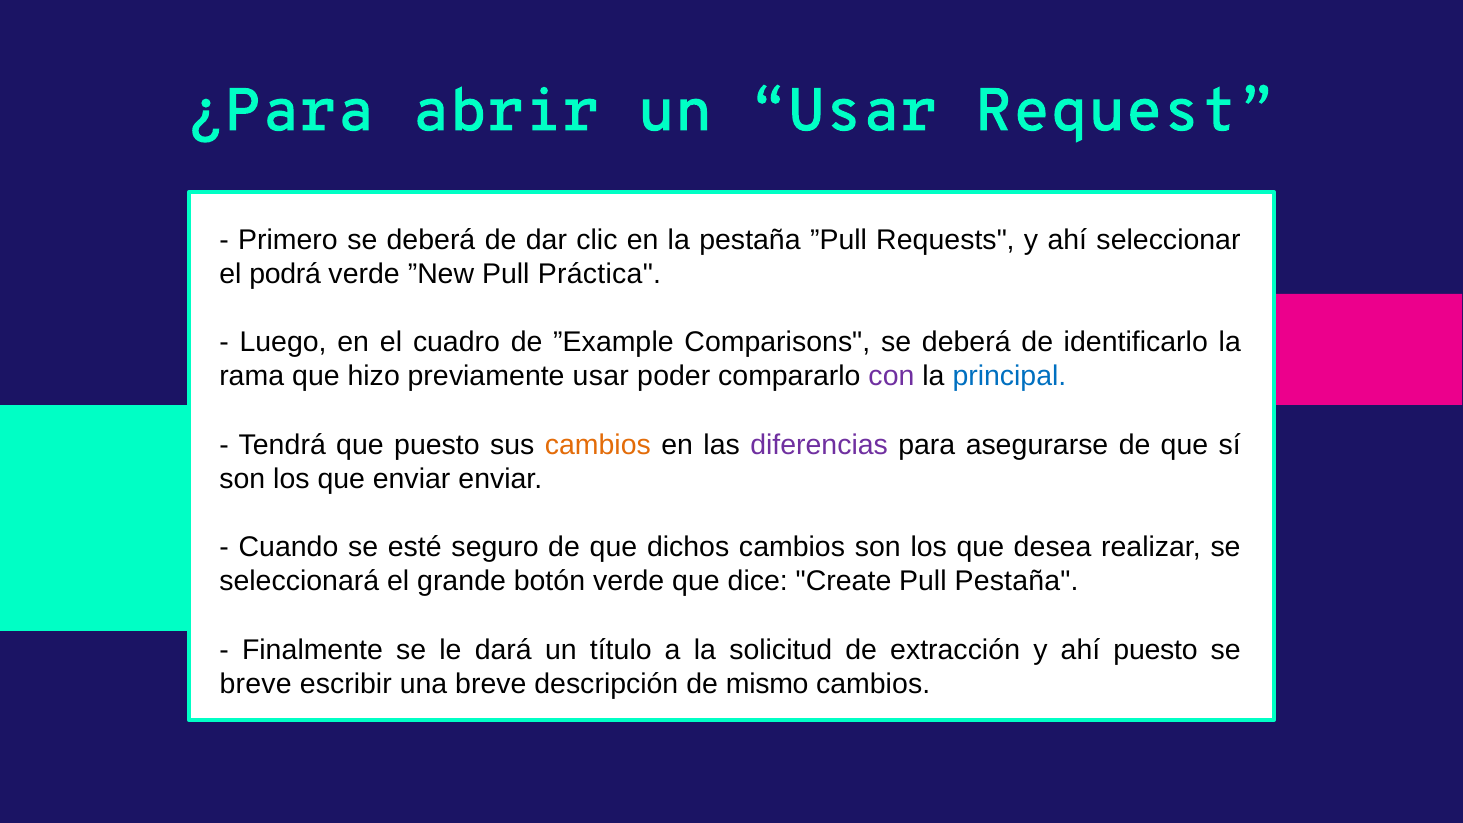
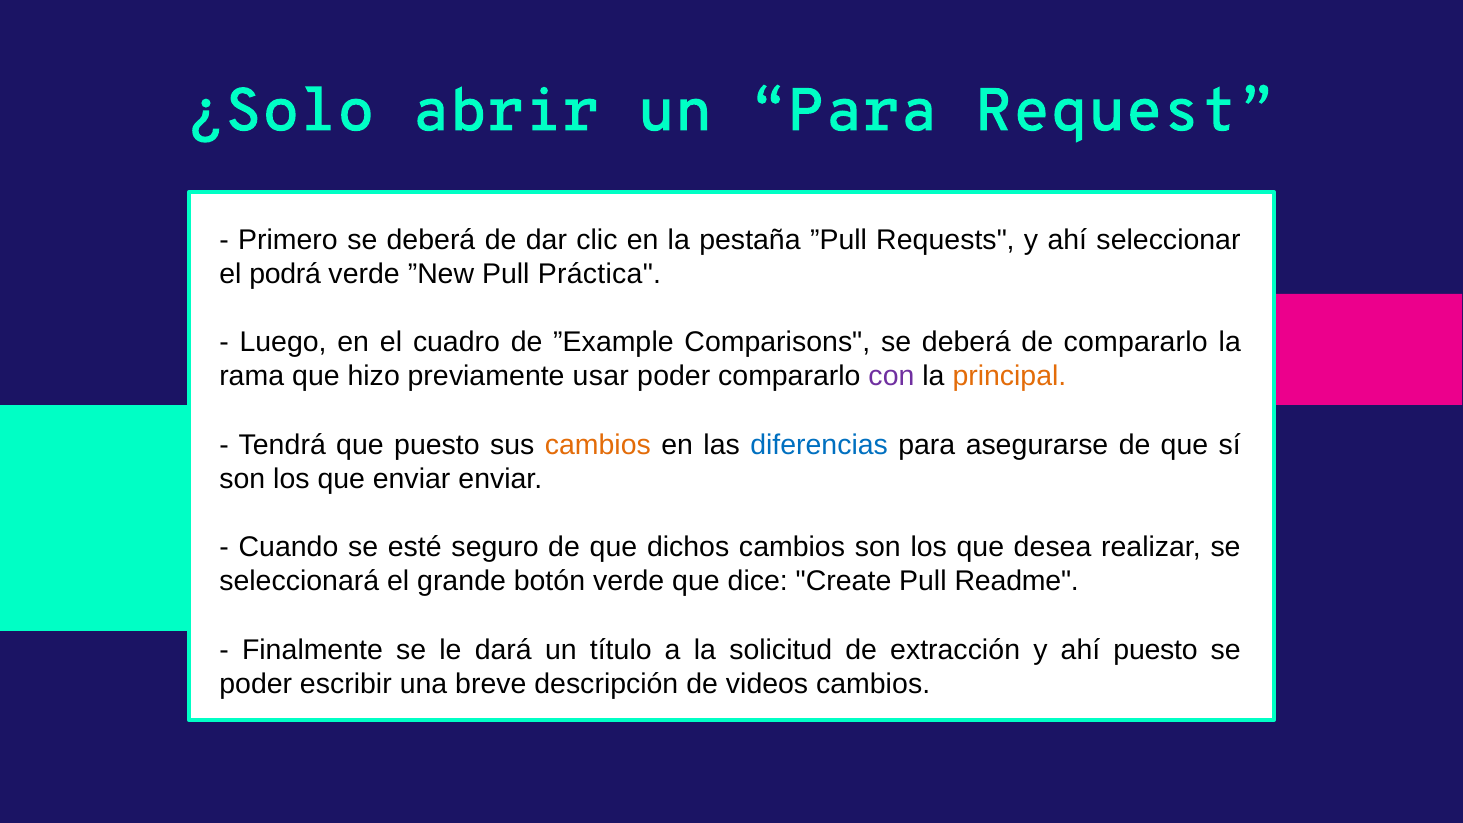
¿Para: ¿Para -> ¿Solo (281, 110)
un Usar: Usar -> Para (844, 110)
de identificarlo: identificarlo -> compararlo (1136, 342)
principal colour: blue -> orange (1009, 376)
diferencias colour: purple -> blue (819, 445)
Pull Pestaña: Pestaña -> Readme (1017, 581)
breve: breve -> poder (256, 684)
mismo: mismo -> videos (767, 684)
